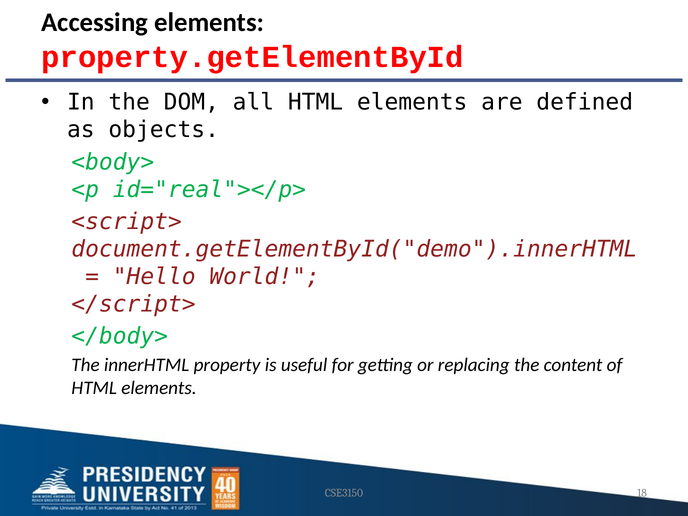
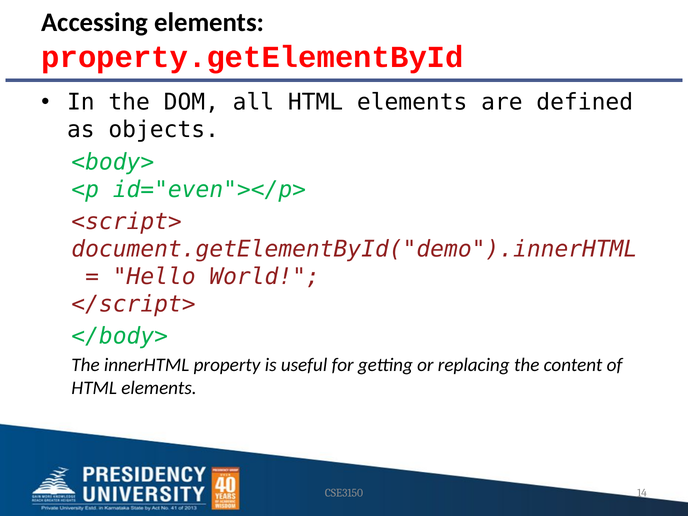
id="real"></p>: id="real"></p> -> id="even"></p> (209, 190)
18: 18 -> 14 (642, 493)
